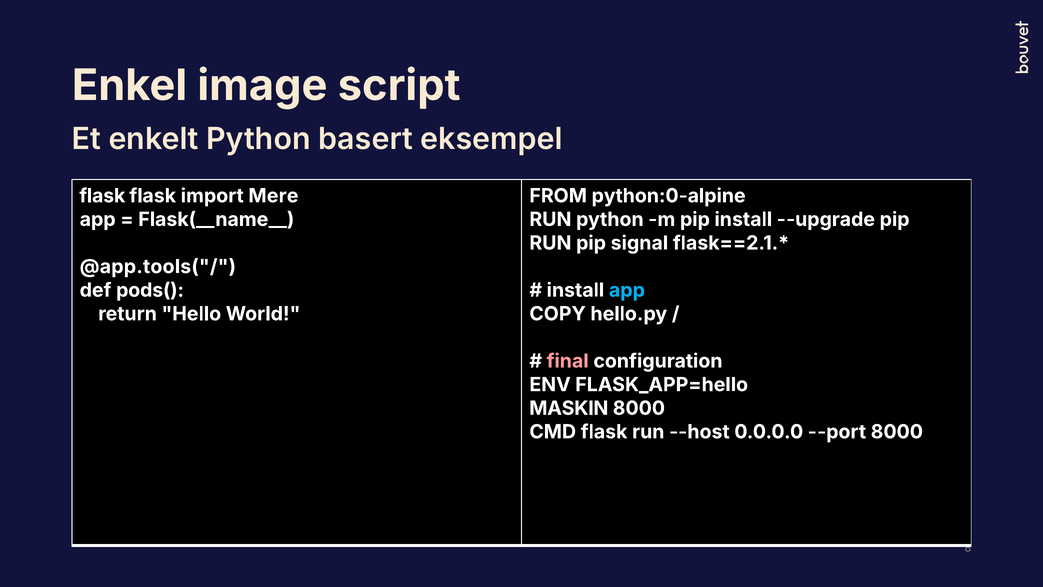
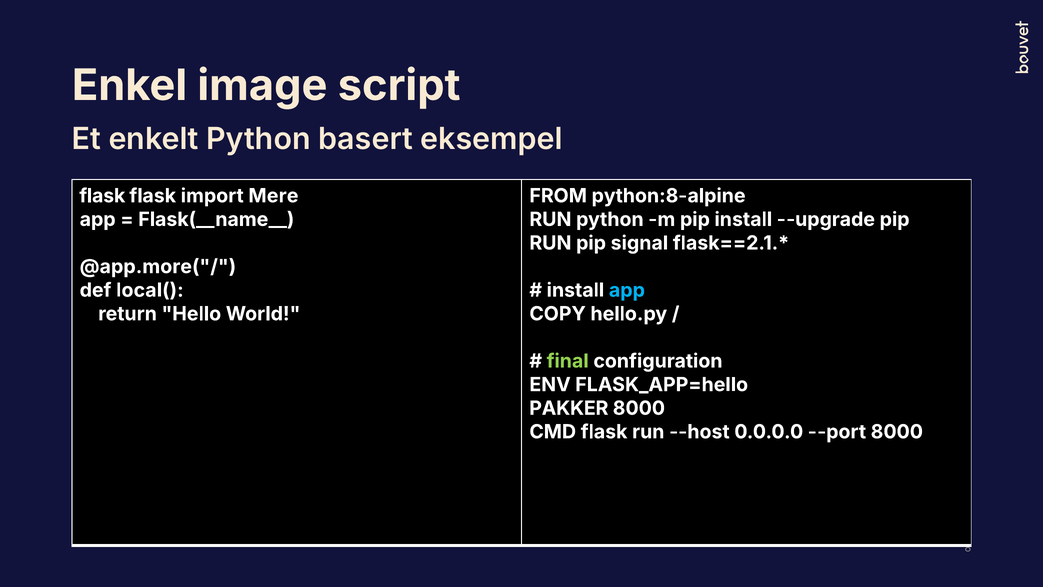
python:0-alpine: python:0-alpine -> python:8-alpine (669, 196)
@app.tools("/: @app.tools("/ -> @app.more("/ (158, 267)
pods(: pods( -> local( (150, 290)
final colour: pink -> light green (568, 361)
MASKIN: MASKIN -> PAKKER (569, 408)
